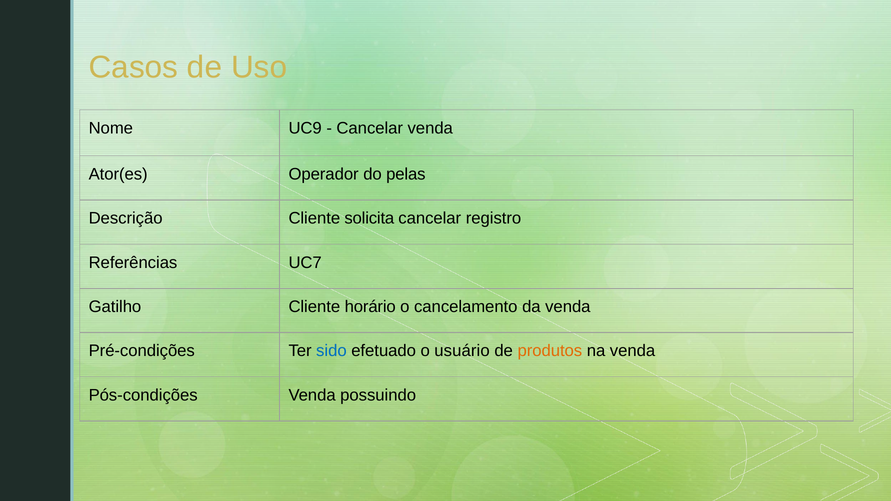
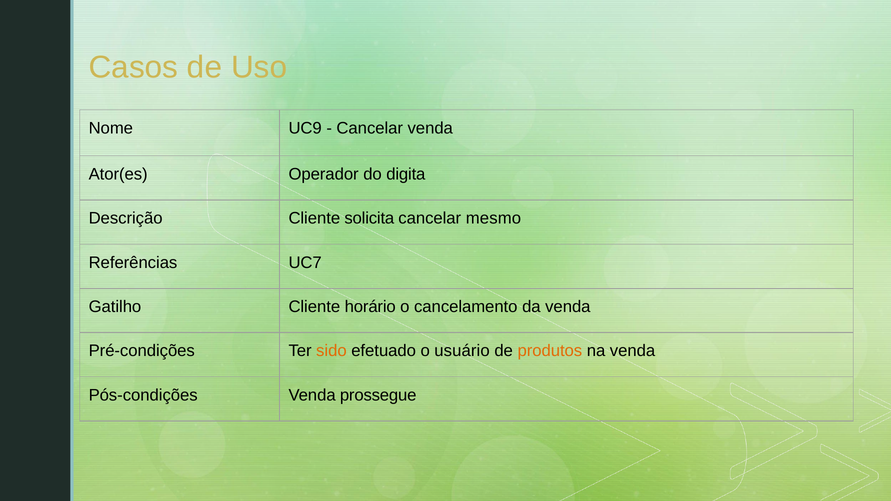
pelas: pelas -> digita (406, 174)
registro: registro -> mesmo (493, 218)
sido colour: blue -> orange (331, 351)
possuindo: possuindo -> prossegue (378, 395)
